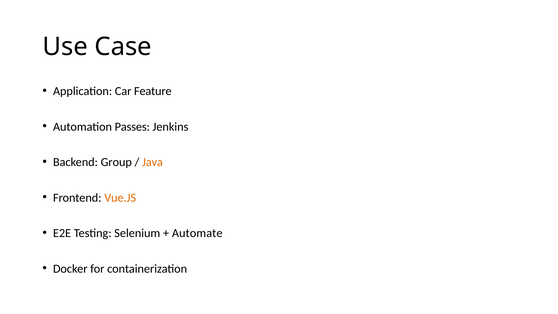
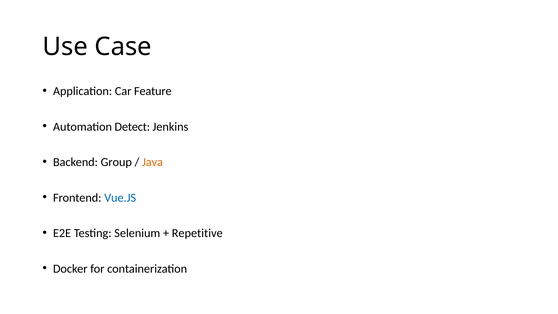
Passes: Passes -> Detect (132, 127)
Vue.JS colour: orange -> blue (120, 198)
Automate: Automate -> Repetitive (197, 233)
